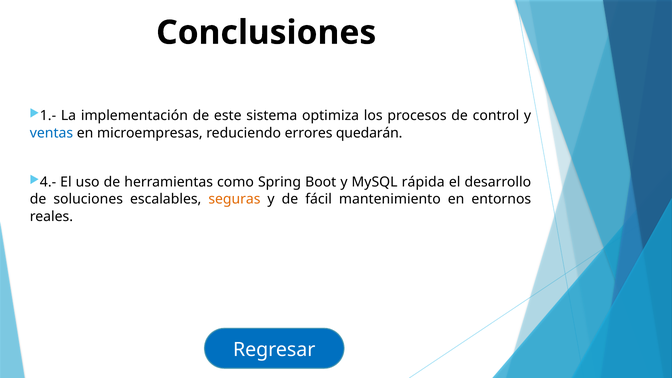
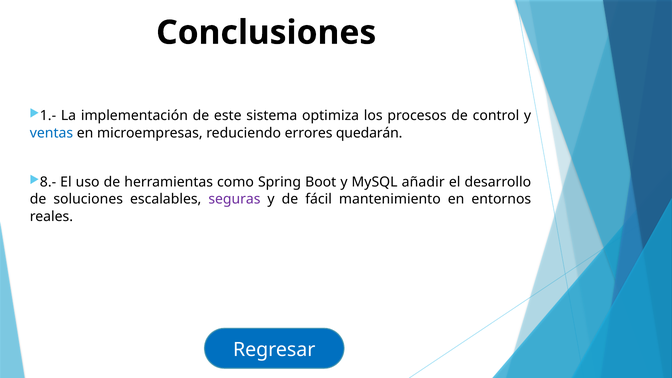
4.-: 4.- -> 8.- (48, 182)
rápida: rápida -> añadir (423, 182)
seguras colour: orange -> purple (234, 199)
